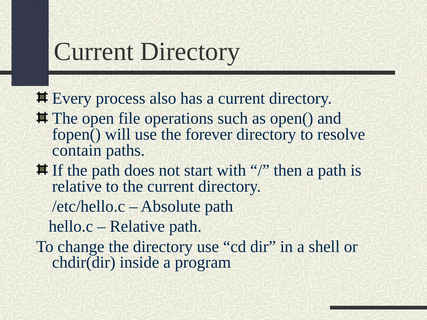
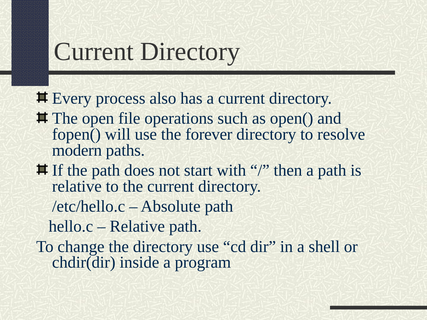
contain: contain -> modern (77, 150)
